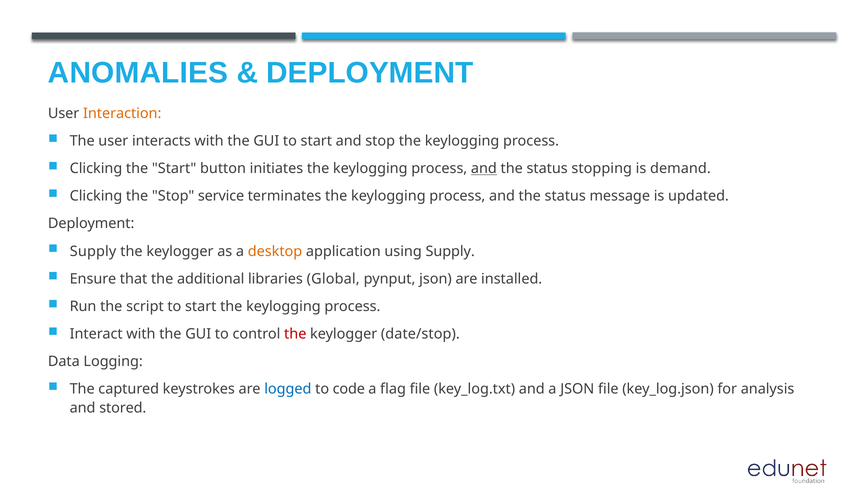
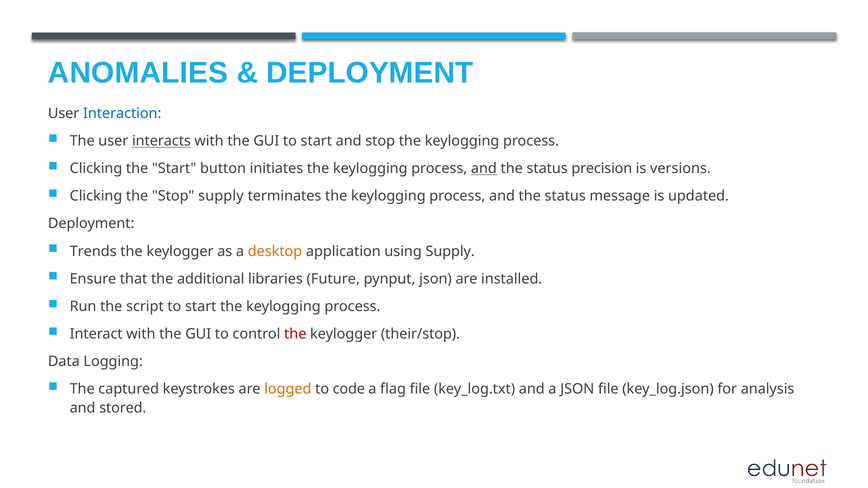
Interaction colour: orange -> blue (122, 113)
interacts underline: none -> present (161, 141)
stopping: stopping -> precision (602, 169)
demand: demand -> versions (680, 169)
Stop service: service -> supply (221, 196)
Supply: Supply -> Trends (93, 251)
Global: Global -> Future (333, 279)
date/stop: date/stop -> their/stop (420, 334)
logged colour: blue -> orange (288, 389)
